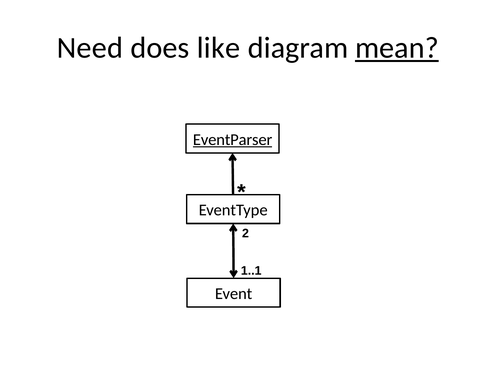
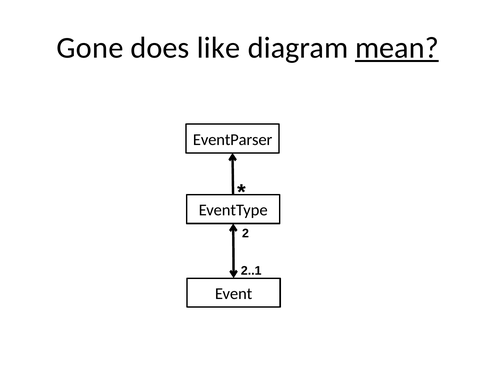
Need: Need -> Gone (90, 48)
EventParser underline: present -> none (233, 140)
1..1: 1..1 -> 2..1 (251, 271)
